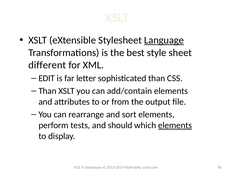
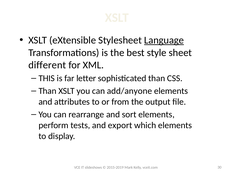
EDIT: EDIT -> THIS (47, 78)
add/contain: add/contain -> add/anyone (129, 91)
should: should -> export (120, 125)
elements underline: present -> none (175, 125)
